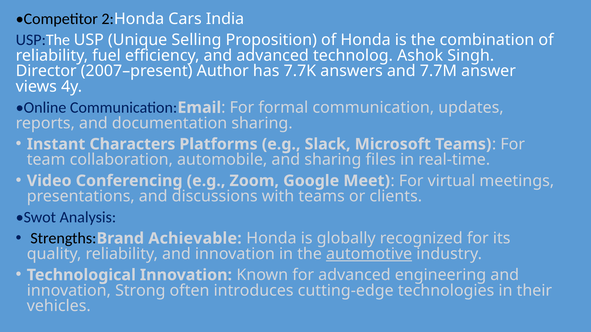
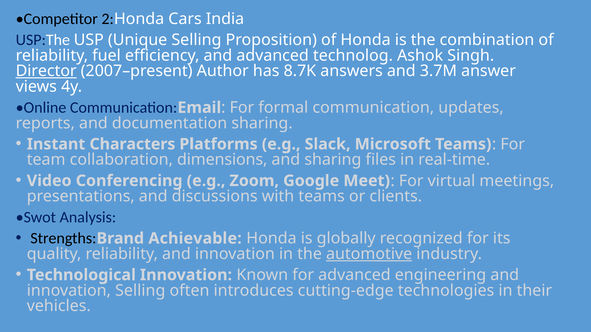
Director underline: none -> present (46, 71)
7.7K: 7.7K -> 8.7K (300, 71)
7.7M: 7.7M -> 3.7M (438, 71)
automobile: automobile -> dimensions (222, 160)
innovation Strong: Strong -> Selling (140, 291)
